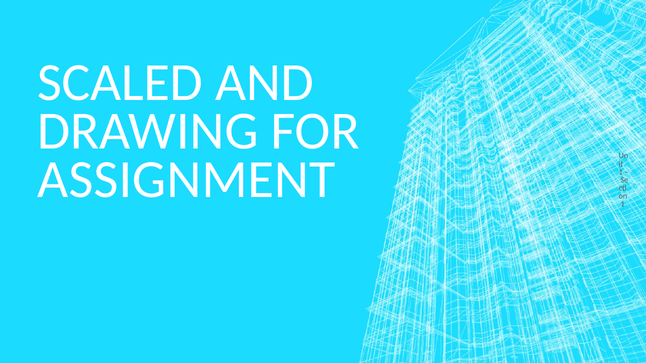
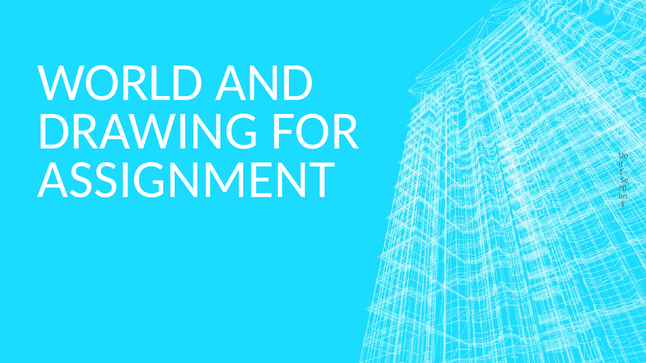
SCALED: SCALED -> WORLD (120, 83)
